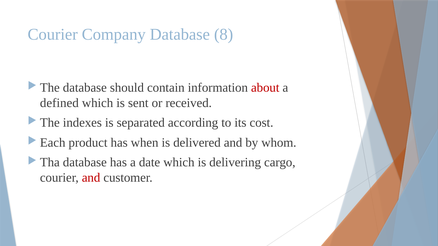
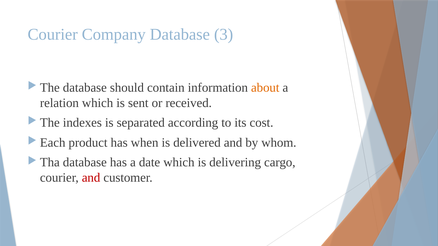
8: 8 -> 3 (224, 35)
about colour: red -> orange (265, 88)
defined: defined -> relation (59, 103)
